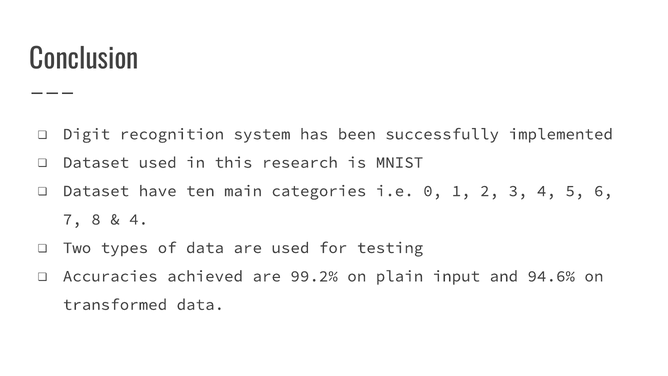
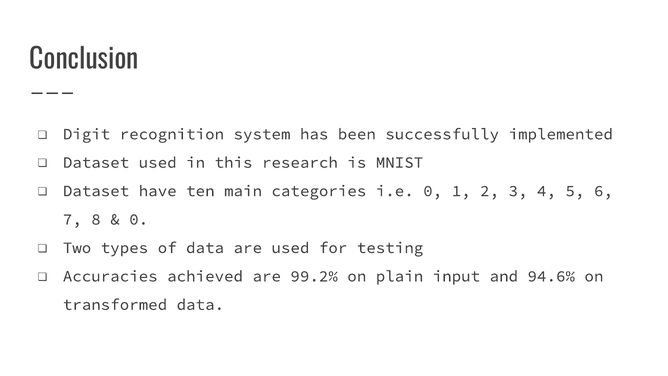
4: 4 -> 0 (139, 219)
